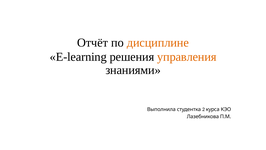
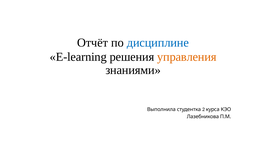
дисциплине colour: orange -> blue (158, 43)
